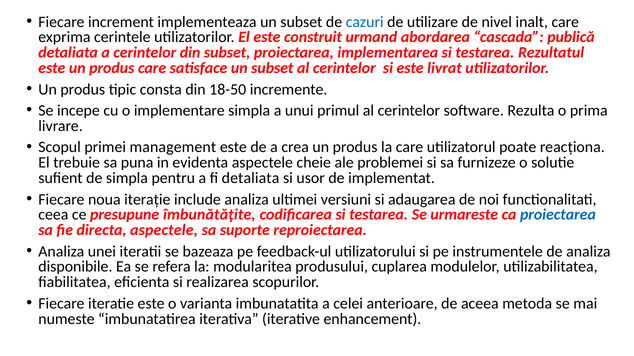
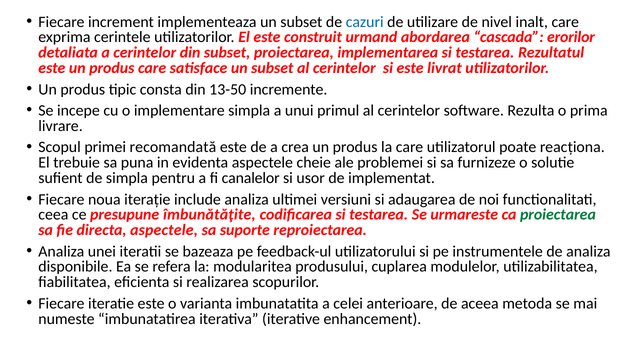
publică: publică -> erorilor (571, 37)
18-50: 18-50 -> 13-50 (228, 89)
management: management -> recomandată (173, 148)
fi detaliata: detaliata -> canalelor (251, 178)
proiectarea colour: blue -> green (558, 215)
